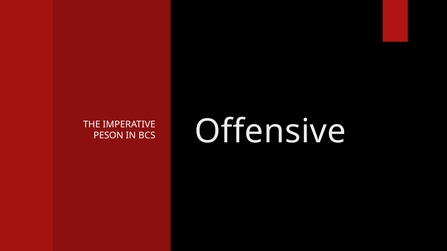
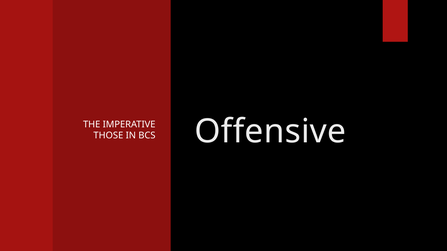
PESON: PESON -> THOSE (108, 136)
